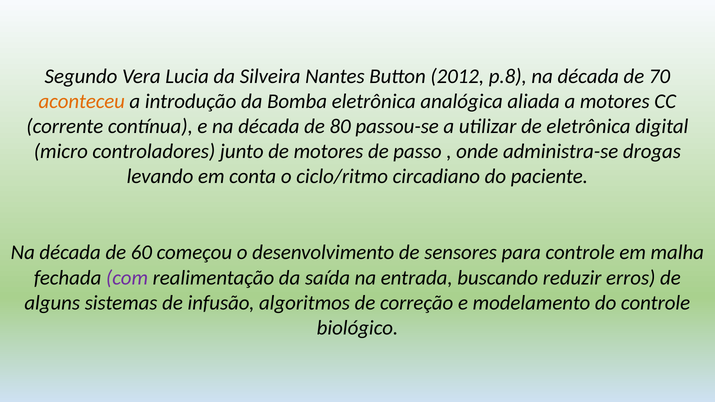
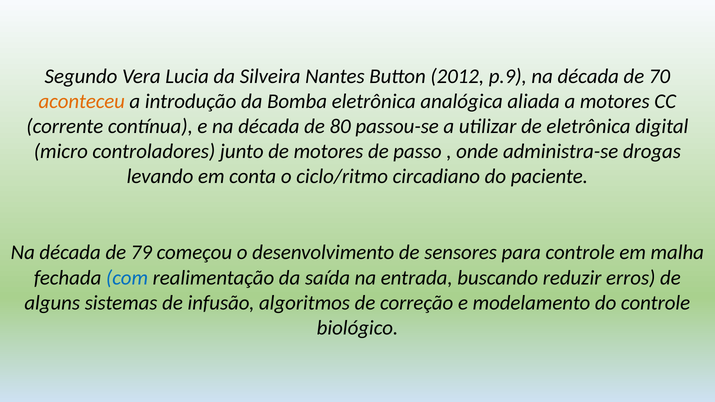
p.8: p.8 -> p.9 (508, 76)
60: 60 -> 79 (141, 253)
com colour: purple -> blue (127, 278)
